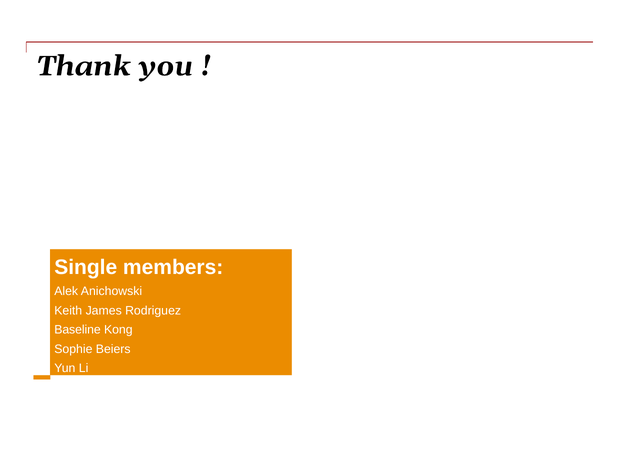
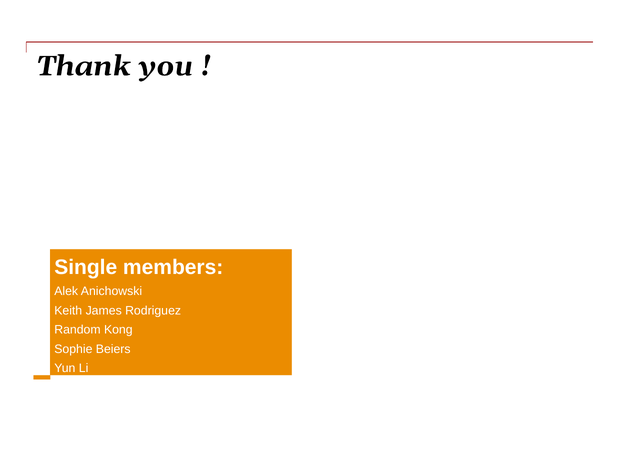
Baseline: Baseline -> Random (77, 329)
